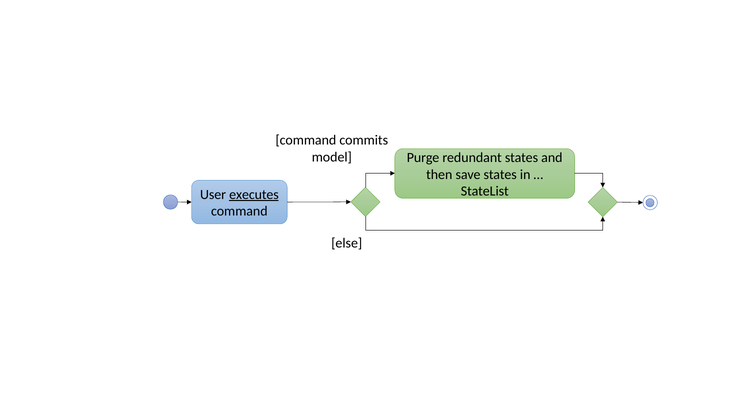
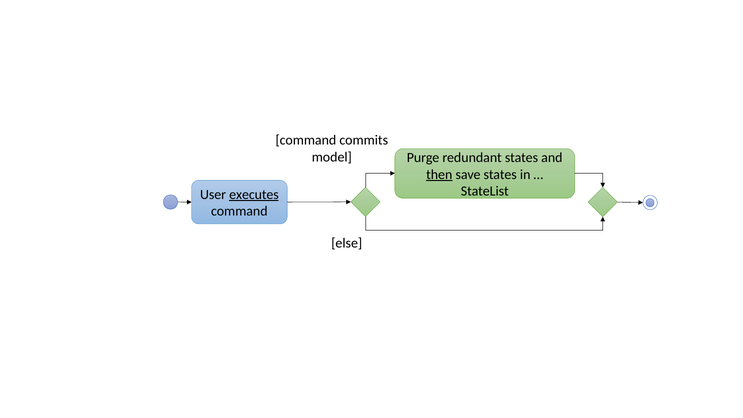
then underline: none -> present (439, 174)
